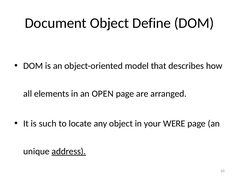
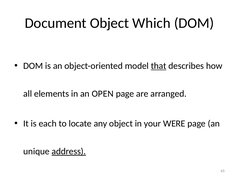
Define: Define -> Which (151, 23)
that underline: none -> present (159, 66)
such: such -> each (48, 124)
